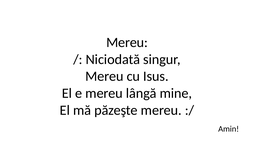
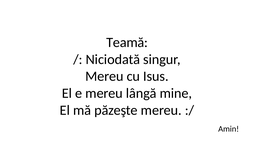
Mereu: Mereu -> Teamă (127, 42)
